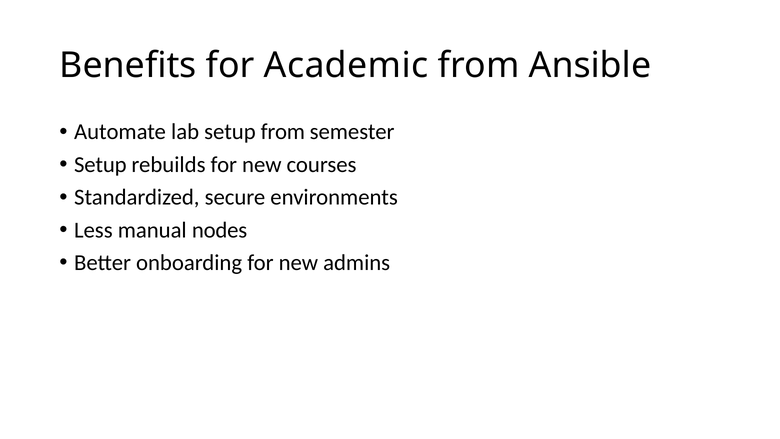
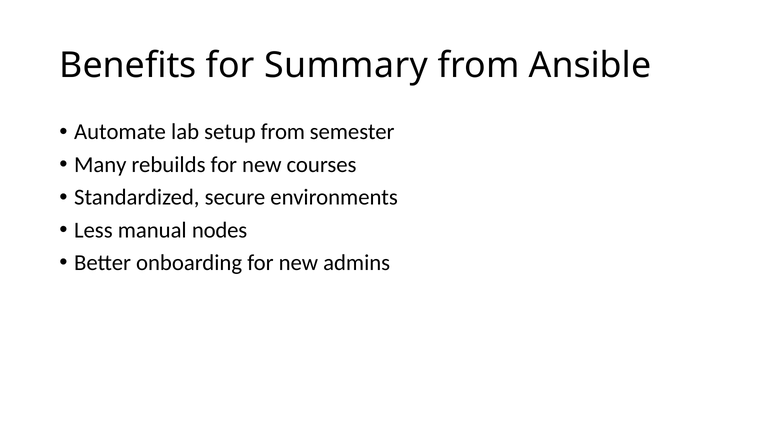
Academic: Academic -> Summary (346, 66)
Setup: Setup -> Many (100, 165)
